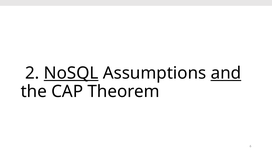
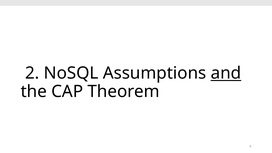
NoSQL underline: present -> none (71, 73)
